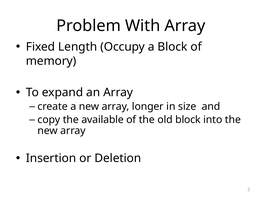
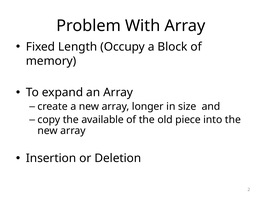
old block: block -> piece (188, 120)
